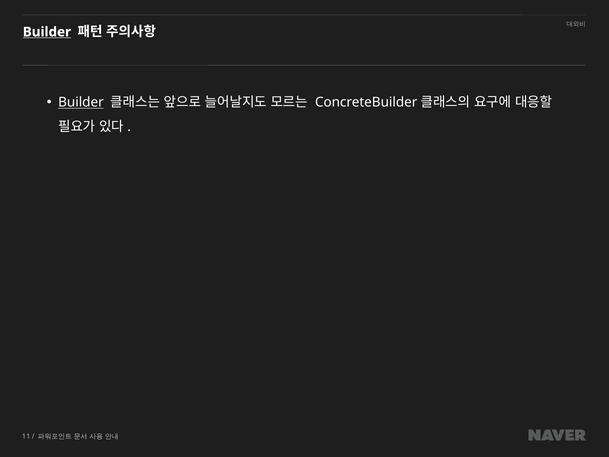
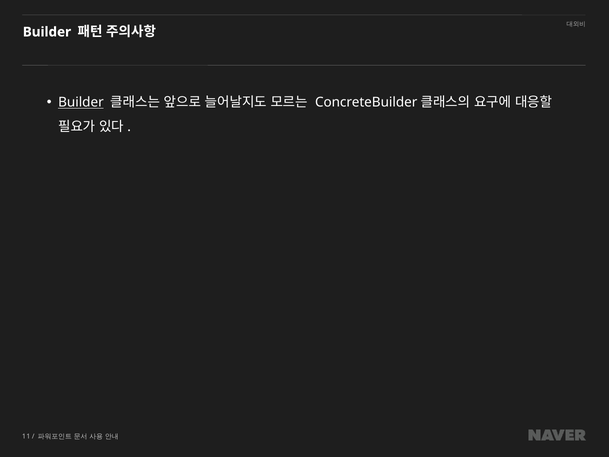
Builder underline: present -> none (47, 32)
